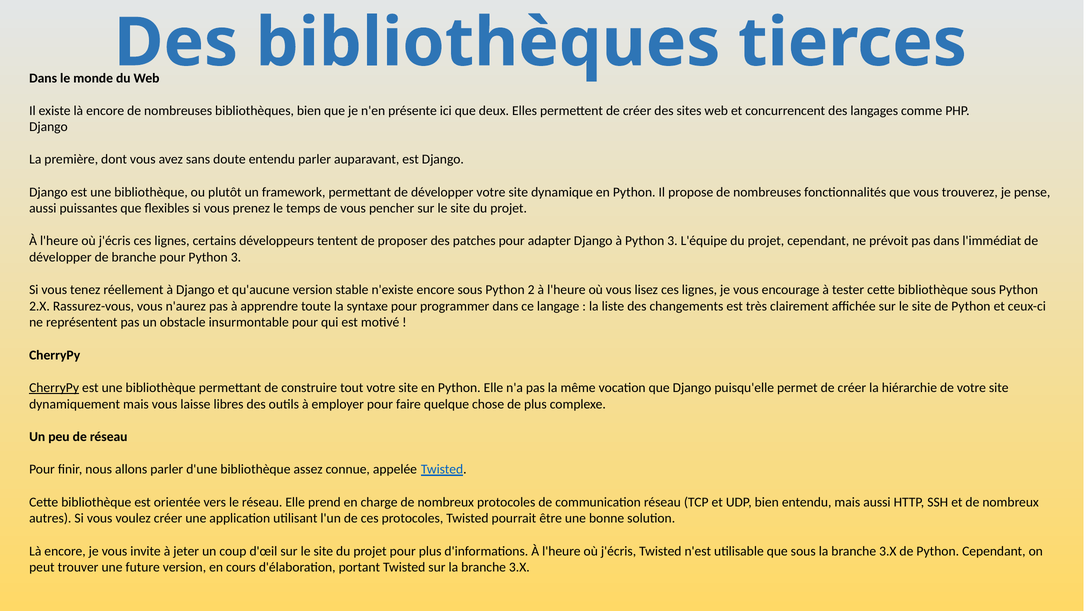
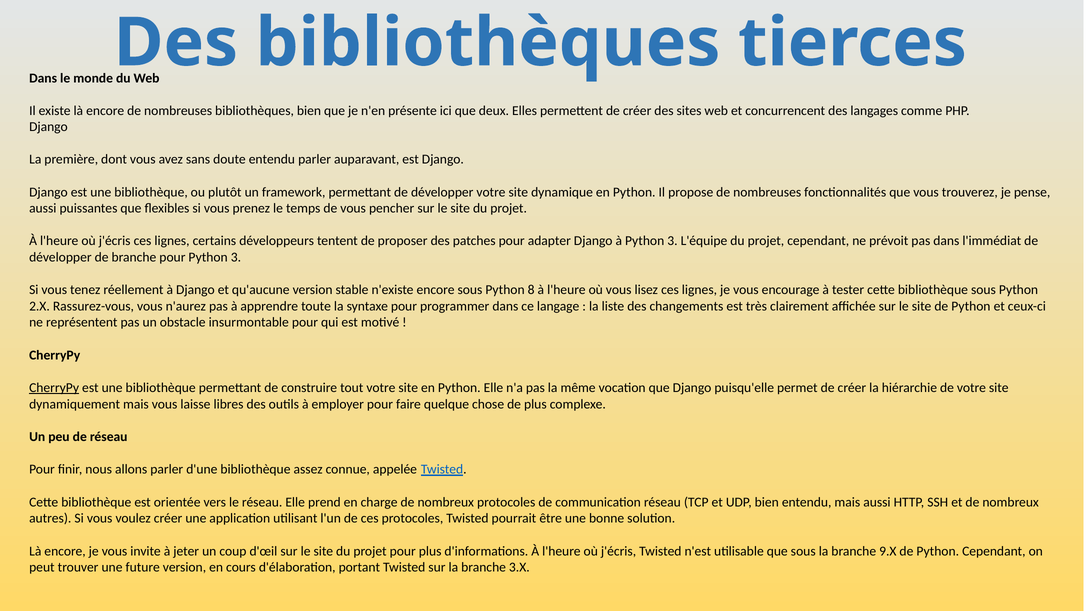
2: 2 -> 8 (531, 290)
sous la branche 3.X: 3.X -> 9.X (888, 551)
